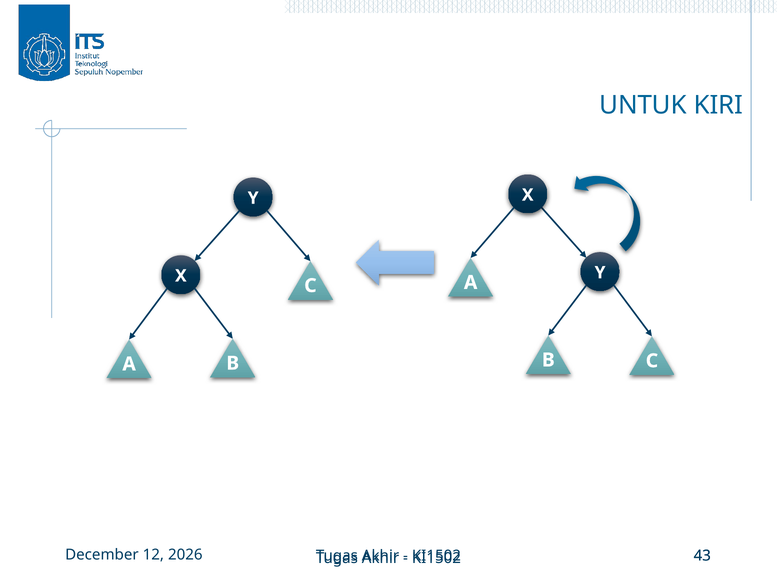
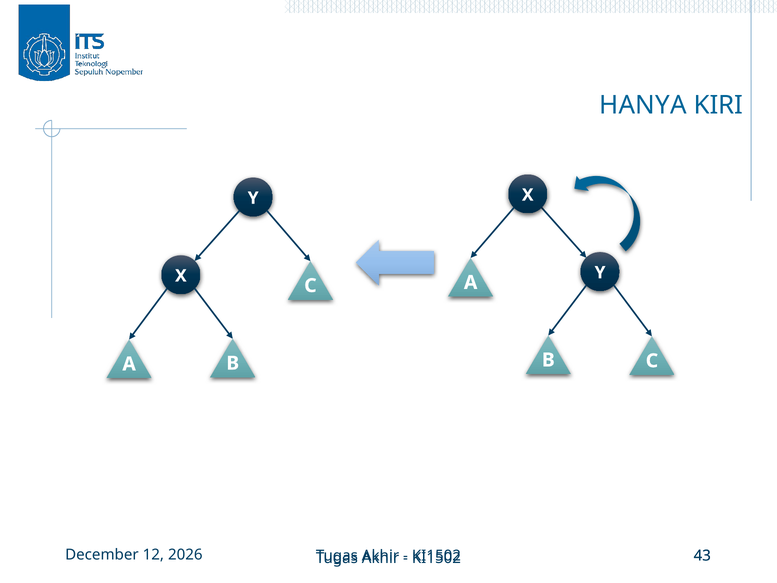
UNTUK: UNTUK -> HANYA (643, 105)
